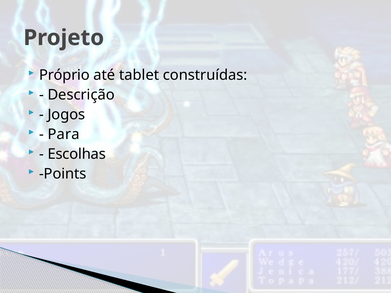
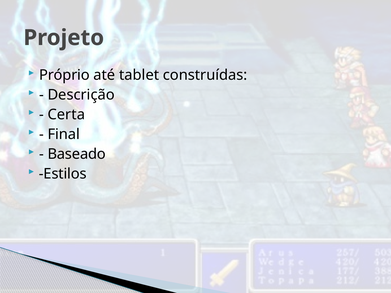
Jogos: Jogos -> Certa (66, 115)
Para: Para -> Final (64, 134)
Escolhas: Escolhas -> Baseado (77, 154)
Points: Points -> Estilos (63, 174)
